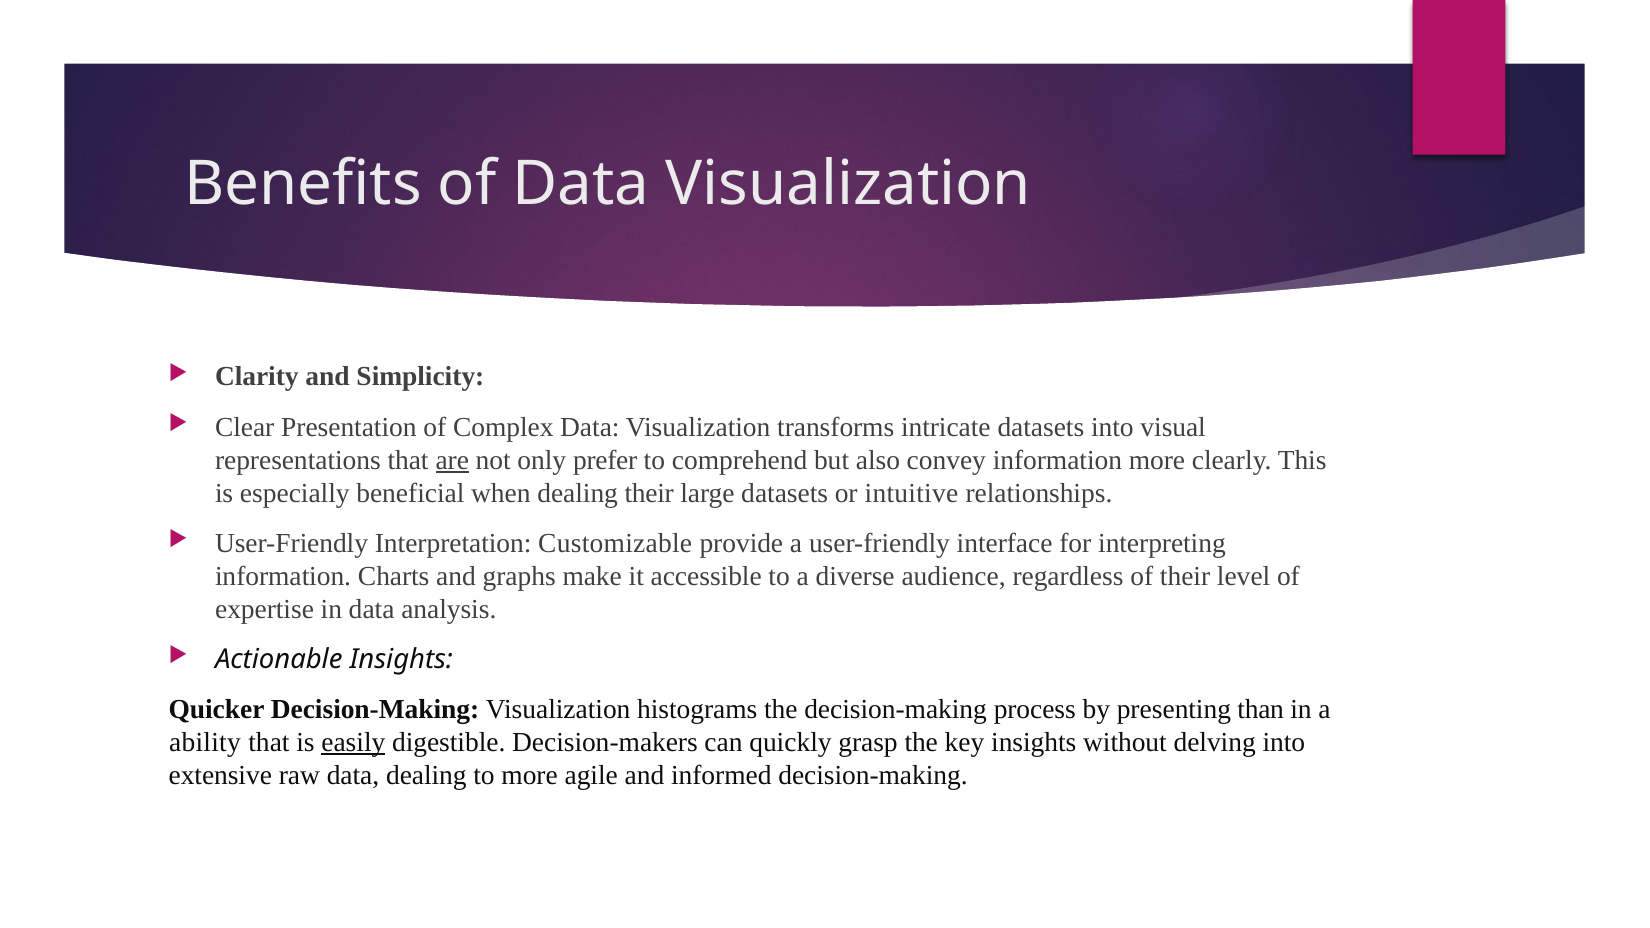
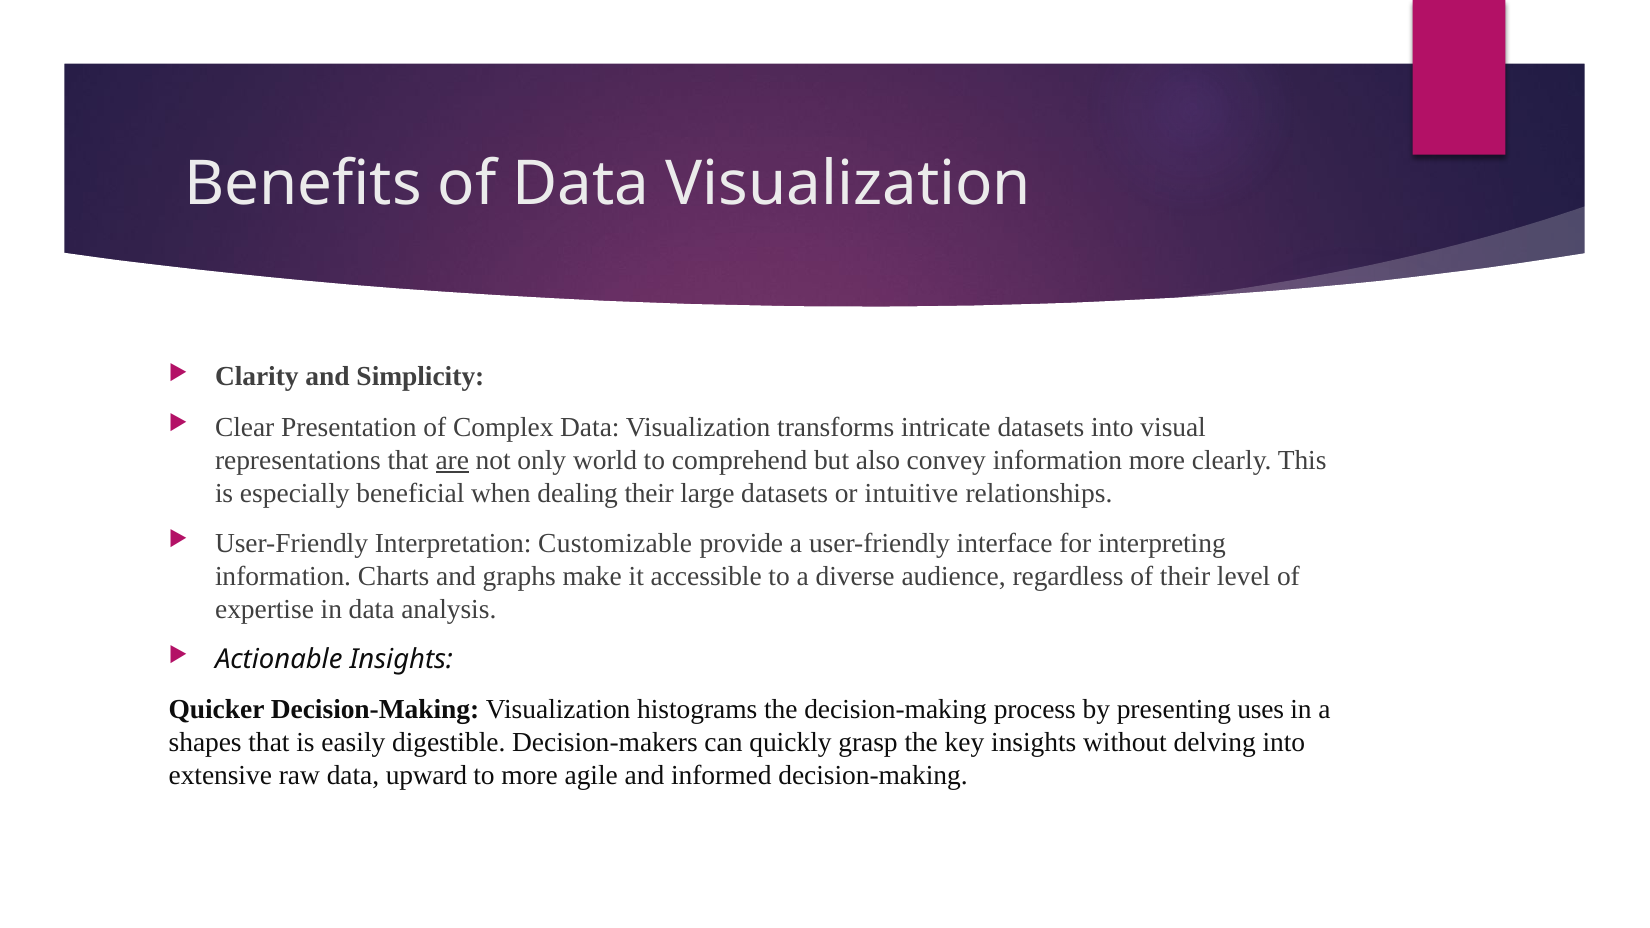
prefer: prefer -> world (605, 460)
than: than -> uses (1261, 710)
ability: ability -> shapes (205, 743)
easily underline: present -> none (353, 743)
data dealing: dealing -> upward (426, 776)
